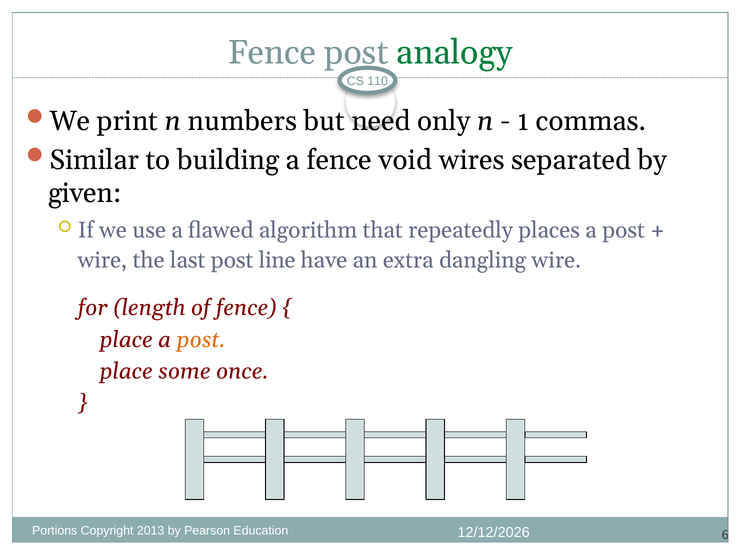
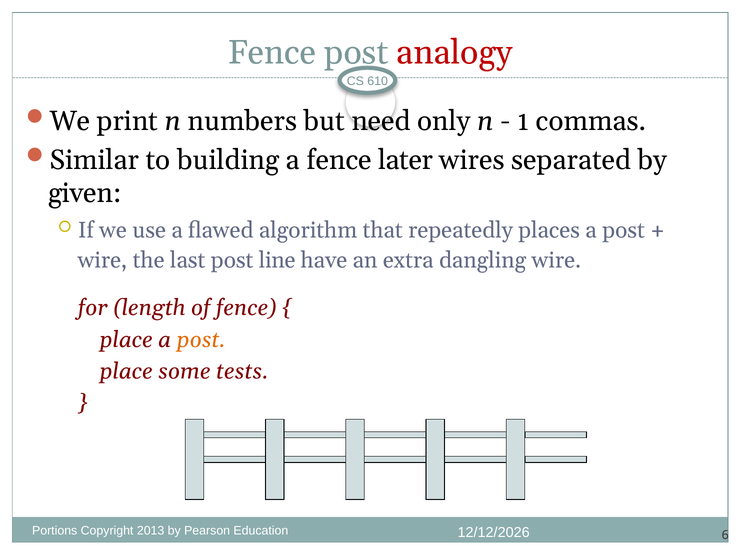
analogy colour: green -> red (455, 53)
110: 110 -> 610 (378, 81)
void: void -> later (406, 160)
once: once -> tests (242, 372)
